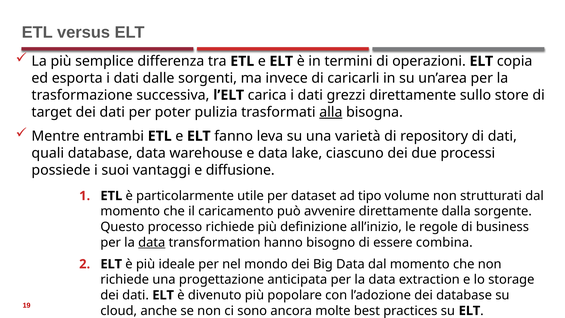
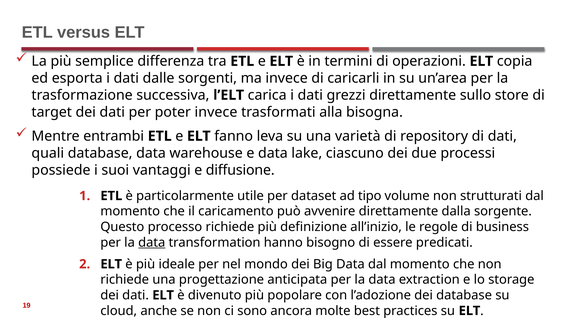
poter pulizia: pulizia -> invece (216, 112)
alla underline: present -> none (331, 112)
combina: combina -> predicati (444, 242)
